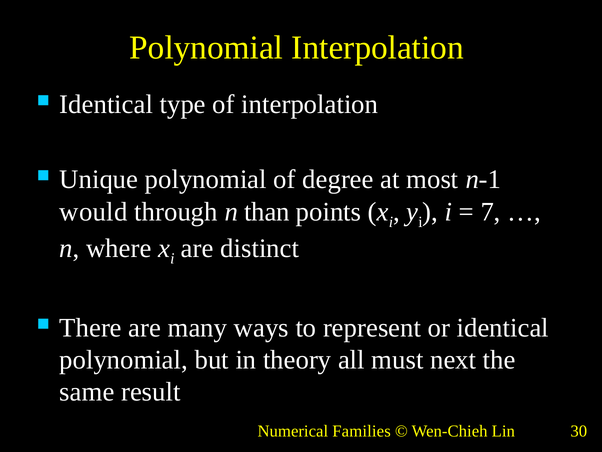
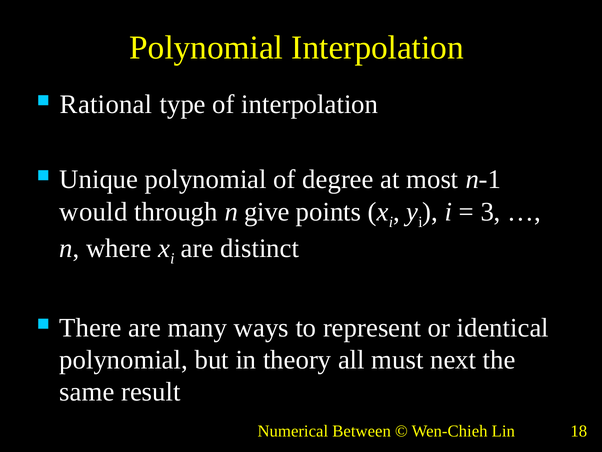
Identical: Identical -> Rational (106, 104)
than: than -> give (267, 211)
7: 7 -> 3 (491, 211)
Families: Families -> Between (362, 431)
30: 30 -> 18 (579, 431)
